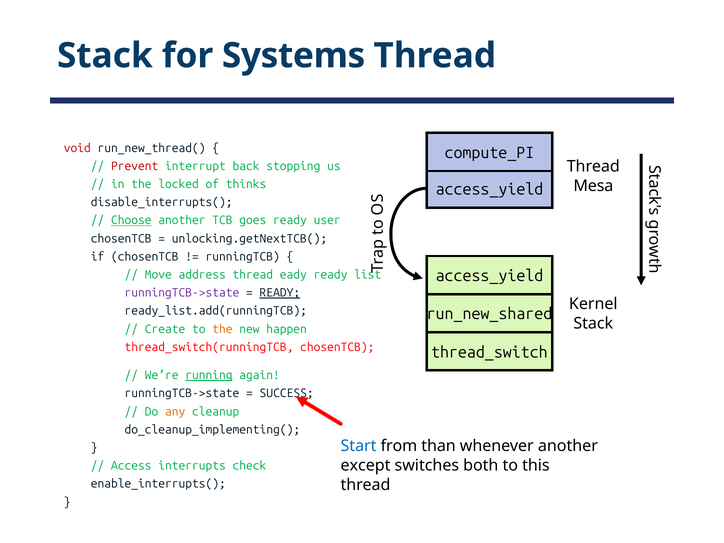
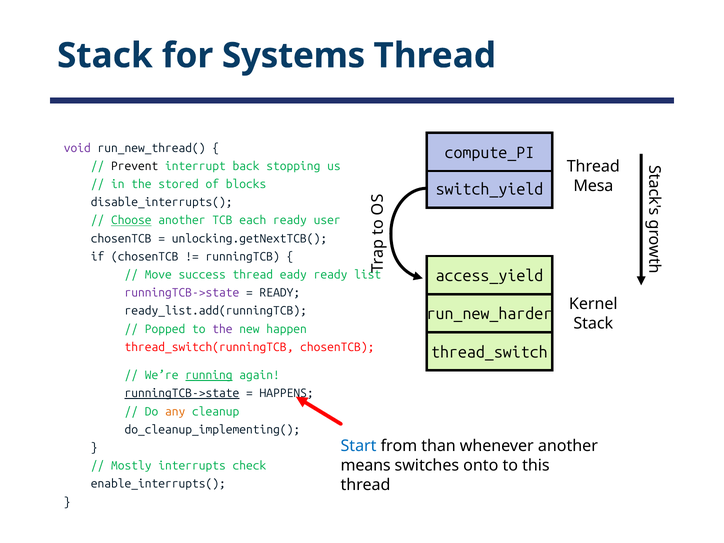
void colour: red -> purple (77, 148)
Prevent colour: red -> black (135, 166)
locked: locked -> stored (179, 184)
thinks: thinks -> blocks (246, 184)
access_yield: access_yield -> switch_yield (489, 190)
goes: goes -> each (253, 220)
address: address -> success (202, 275)
READY underline: present -> none (280, 293)
run_new_shared: run_new_shared -> run_new_harder (489, 314)
Create: Create -> Popped (165, 329)
the colour: orange -> purple (222, 329)
runningTCB->state underline: none -> present (182, 393)
SUCCESS: SUCCESS -> HAPPENS (287, 393)
Access: Access -> Mostly (131, 466)
except: except -> means (366, 465)
both: both -> onto (481, 465)
